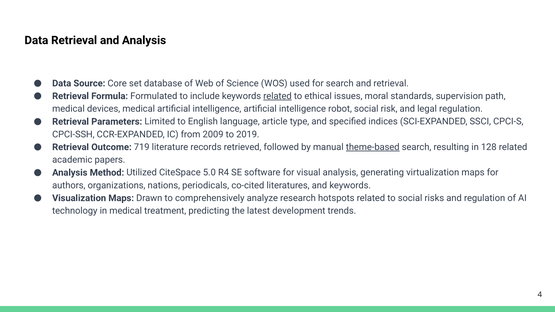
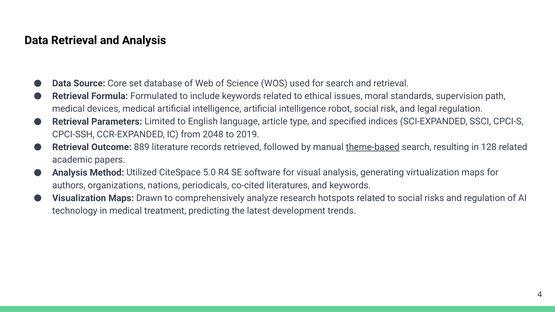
related underline: present -> none (277, 96)
2009: 2009 -> 2048 (213, 134)
719: 719 -> 889 (142, 147)
